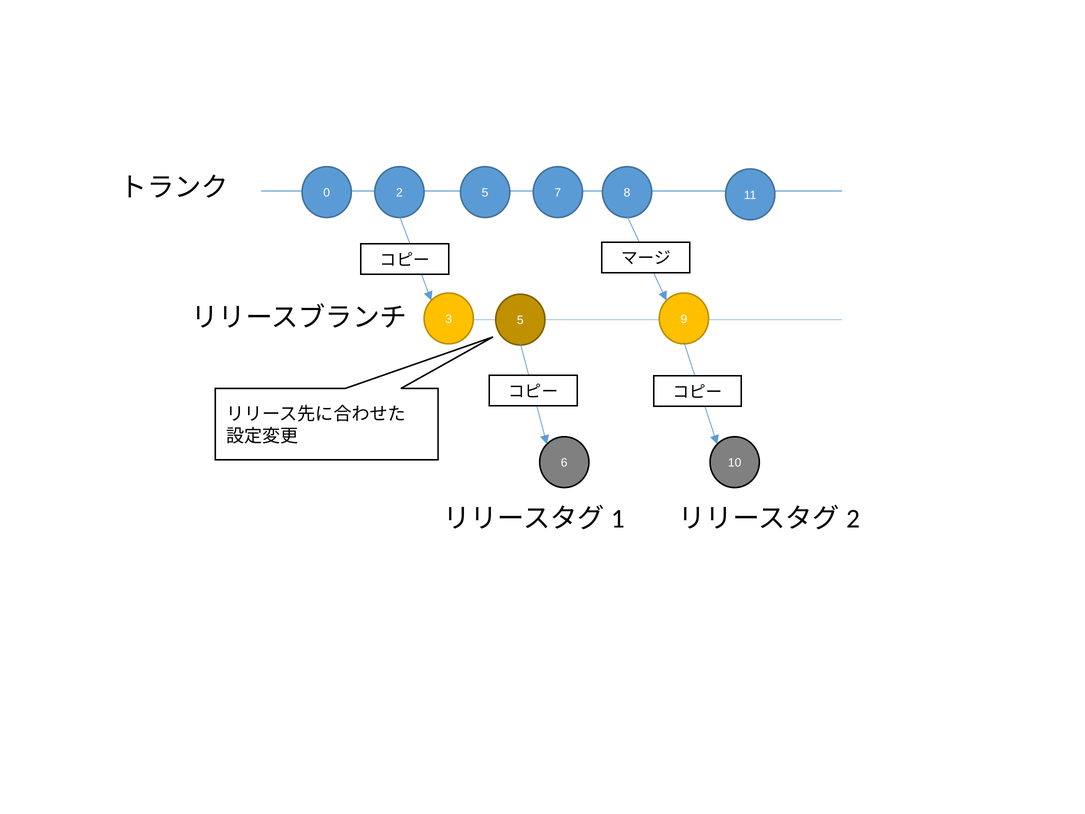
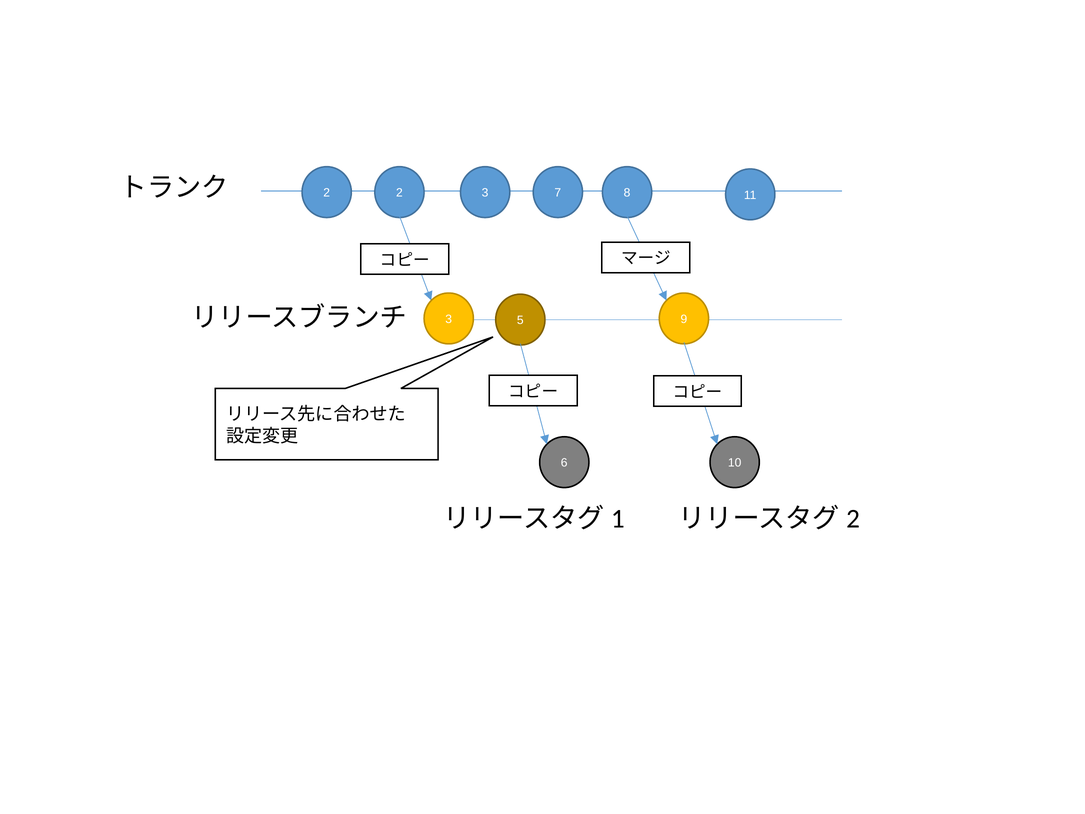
0: 0 -> 2 (327, 193)
2 5: 5 -> 3 (485, 193)
